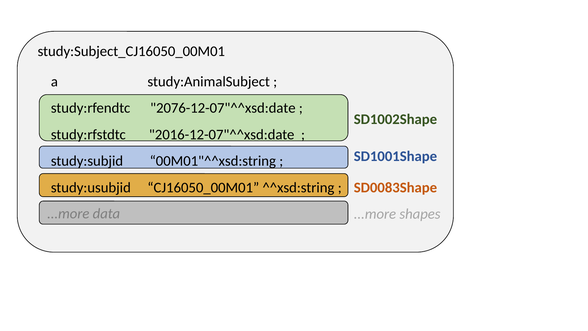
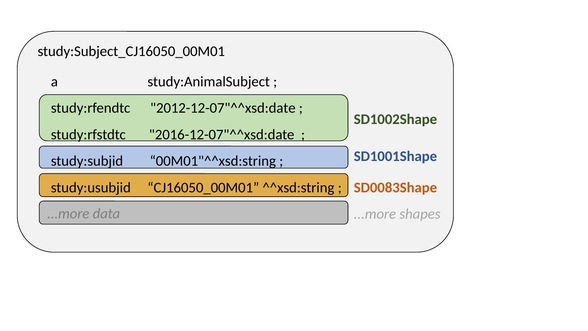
2076-12-07"^^xsd:date: 2076-12-07"^^xsd:date -> 2012-12-07"^^xsd:date (223, 108)
